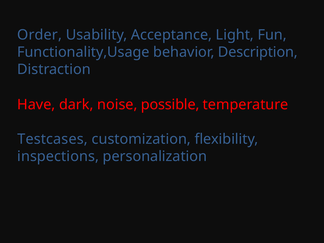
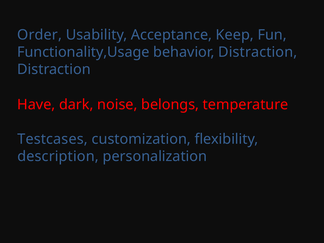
Light: Light -> Keep (235, 35)
behavior Description: Description -> Distraction (258, 52)
possible: possible -> belongs (170, 105)
inspections: inspections -> description (58, 156)
